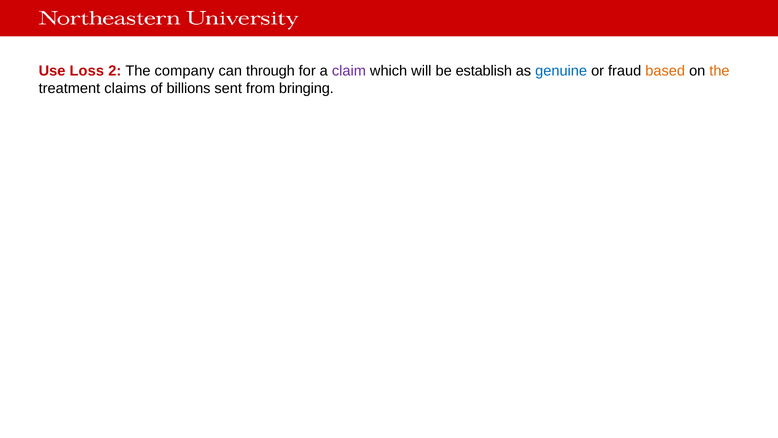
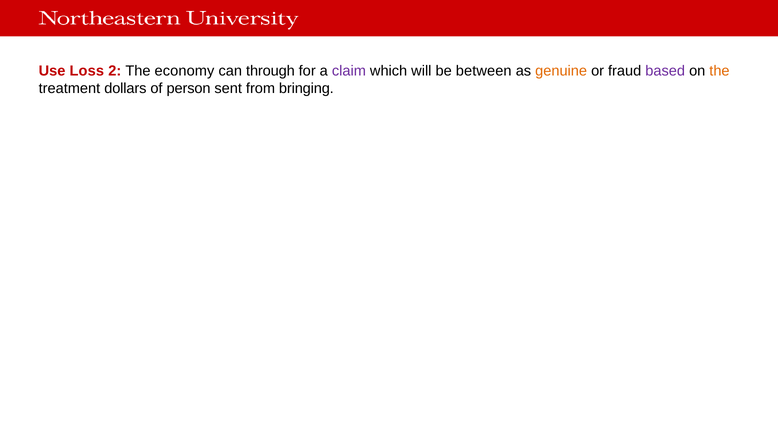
company: company -> economy (184, 71)
establish: establish -> between (484, 71)
genuine colour: blue -> orange (561, 71)
based colour: orange -> purple (665, 71)
claims: claims -> dollars (125, 88)
billions: billions -> person (189, 88)
